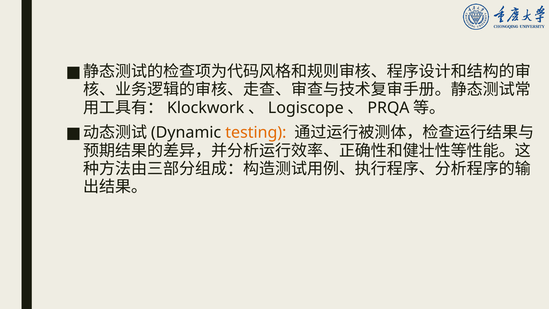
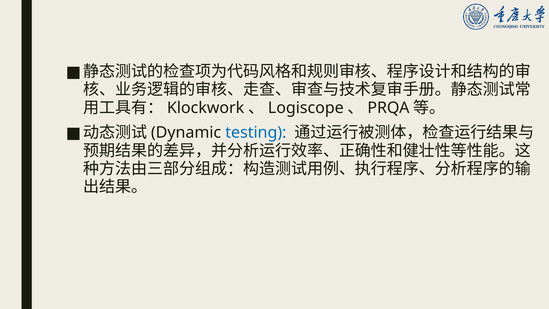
testing colour: orange -> blue (256, 133)
